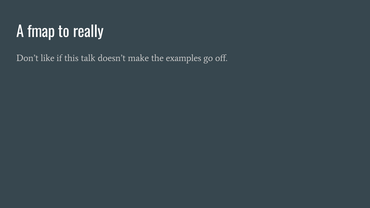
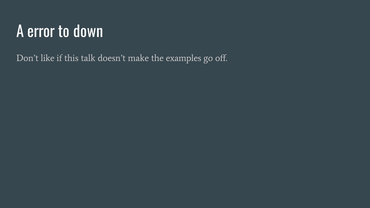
fmap: fmap -> error (41, 32)
really: really -> down (88, 32)
